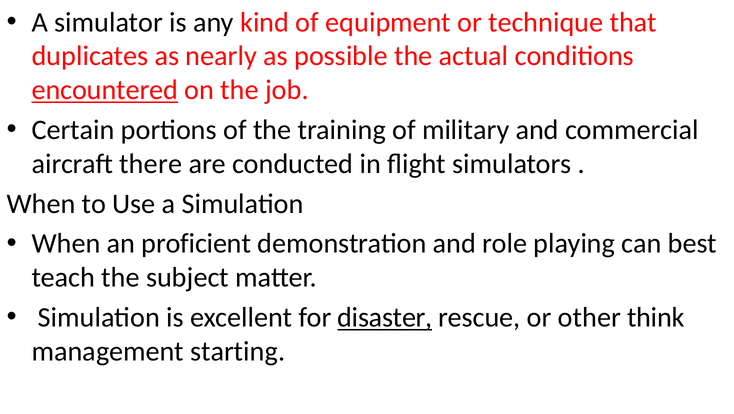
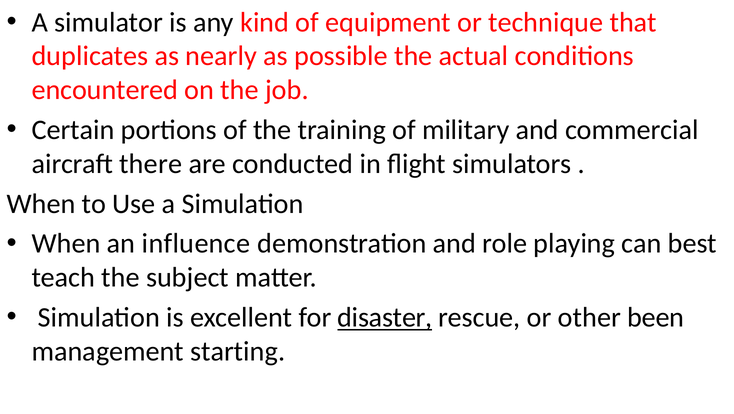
encountered underline: present -> none (105, 90)
proficient: proficient -> influence (196, 244)
think: think -> been (656, 318)
